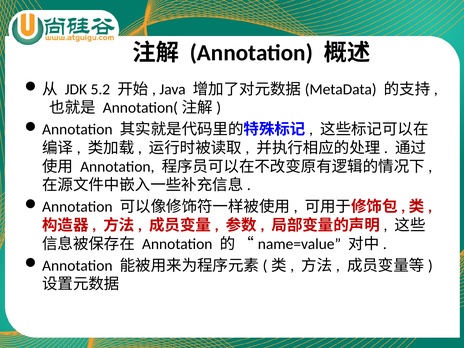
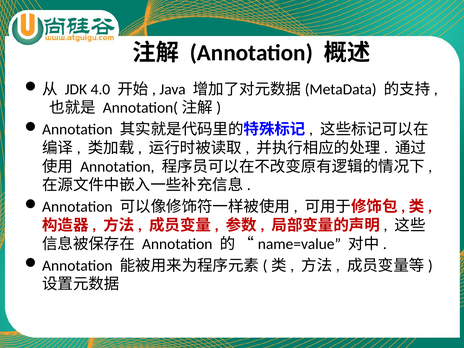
5.2: 5.2 -> 4.0 (100, 89)
